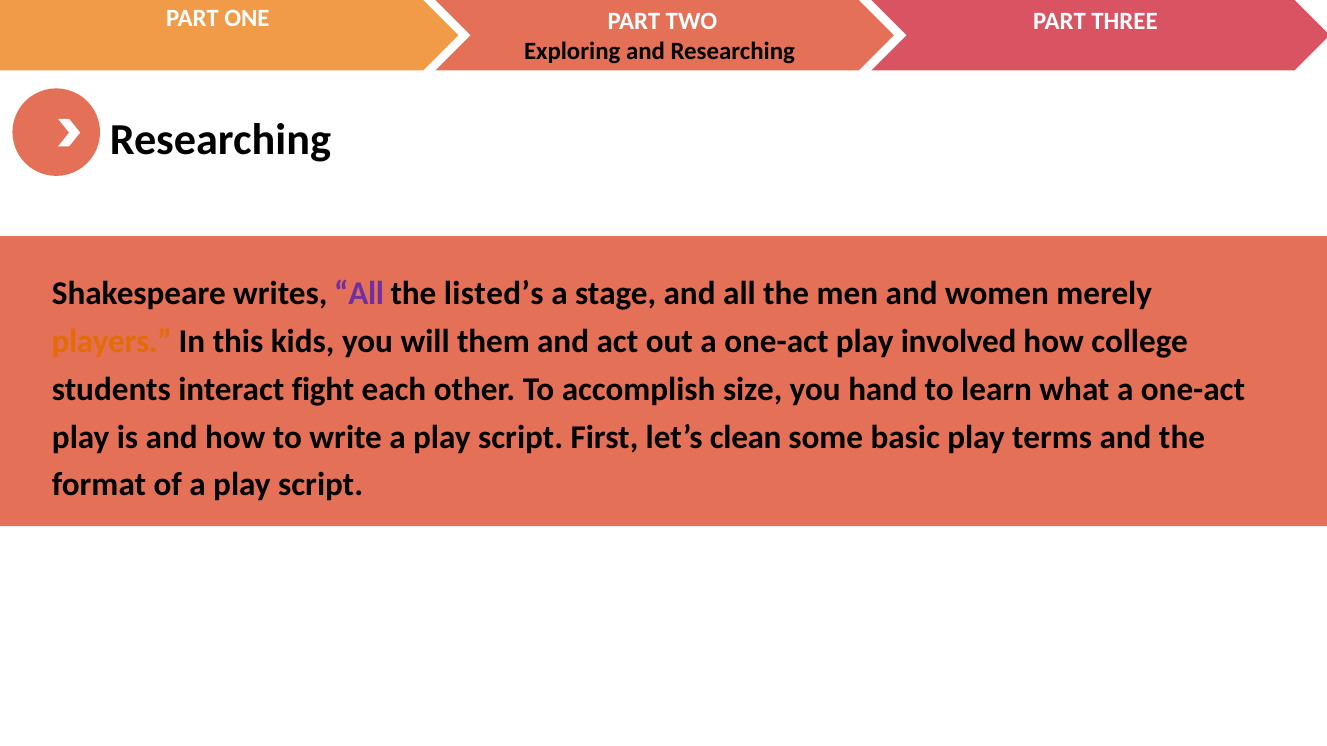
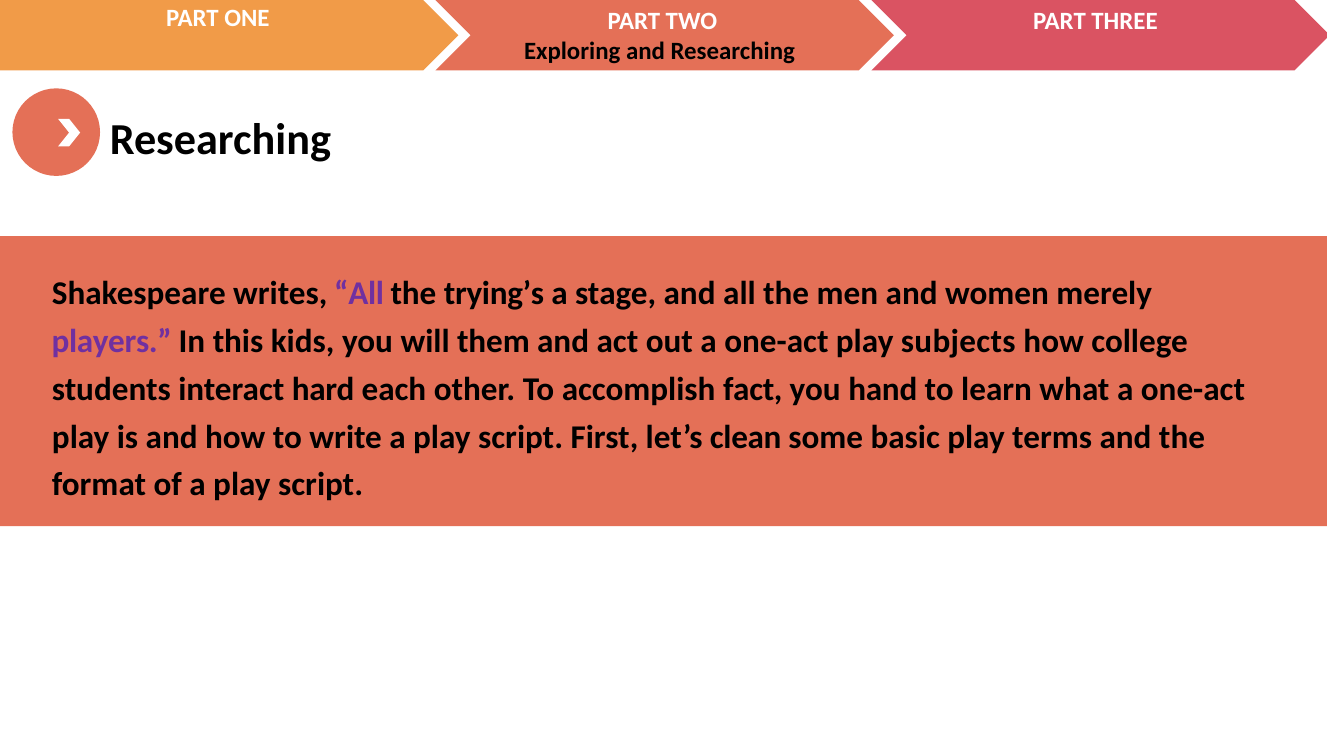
listed’s: listed’s -> trying’s (494, 294)
players colour: orange -> purple (112, 342)
involved: involved -> subjects (958, 342)
fight: fight -> hard (323, 390)
size: size -> fact (753, 390)
